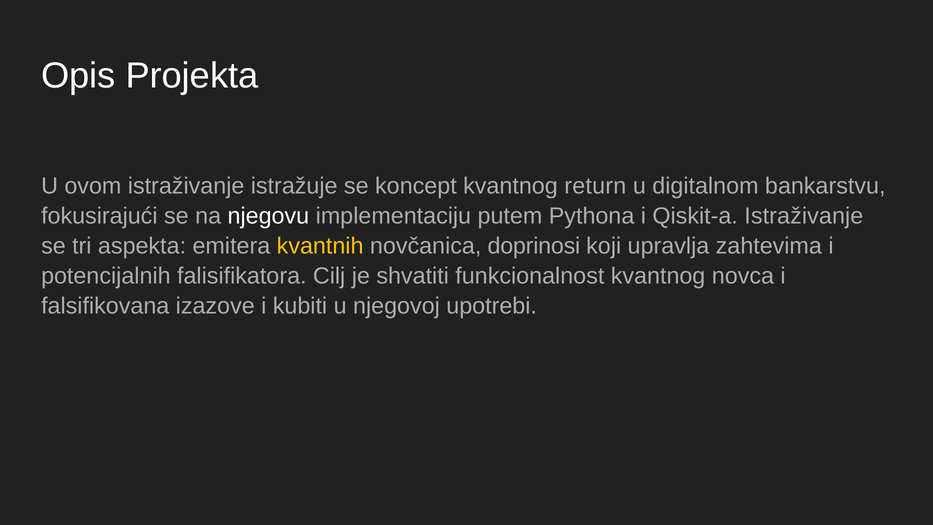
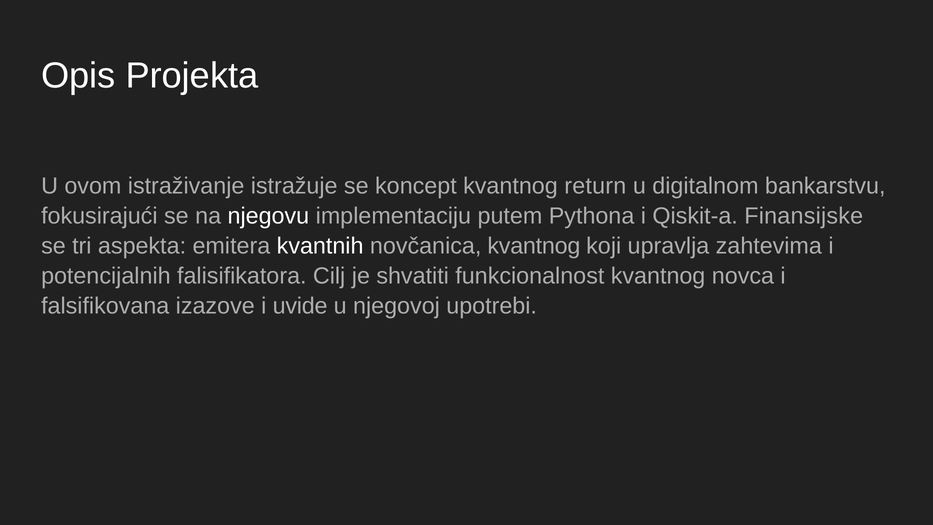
Qiskit-a Istraživanje: Istraživanje -> Finansijske (804, 216)
kvantnih colour: yellow -> white (320, 246)
novčanica doprinosi: doprinosi -> kvantnog (534, 246)
kubiti: kubiti -> uvide (300, 306)
